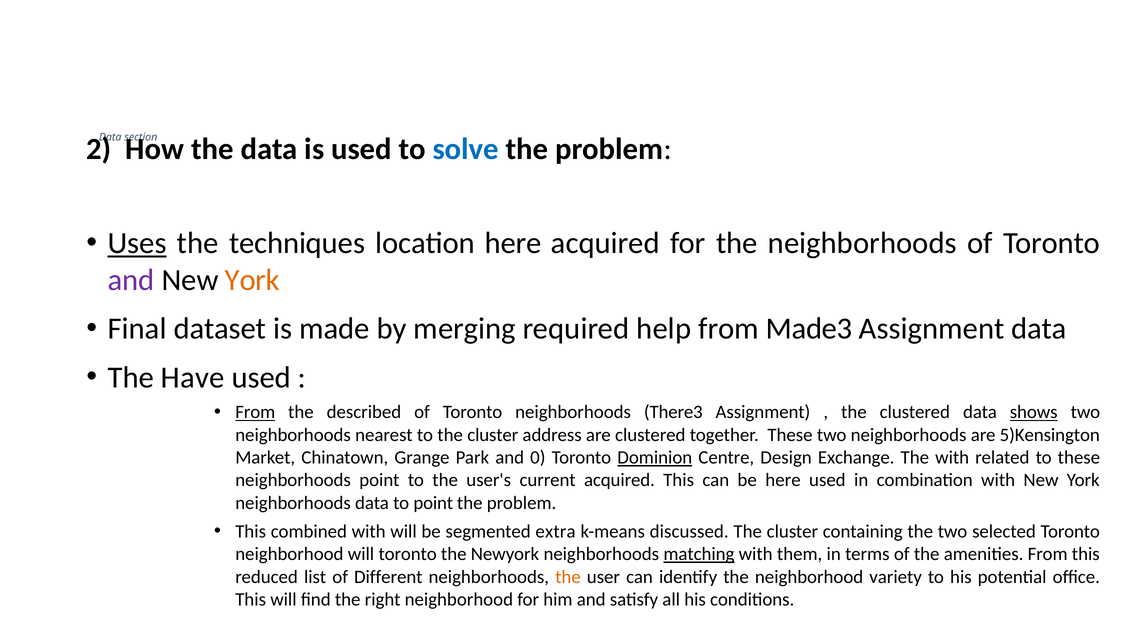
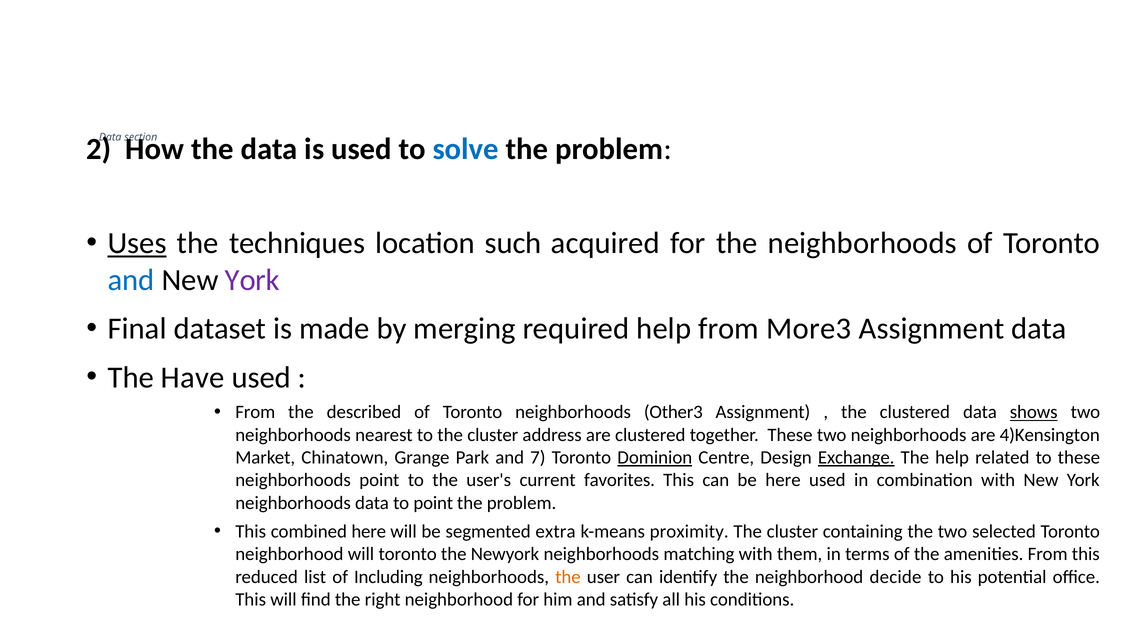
location here: here -> such (513, 243)
and colour: purple -> blue (131, 280)
York colour: orange -> purple (252, 280)
Made3: Made3 -> More3 (809, 329)
From underline: present -> none (255, 412)
There3: There3 -> Other3 (673, 412)
5)Kensington: 5)Kensington -> 4)Kensington (1050, 435)
0: 0 -> 7 (538, 457)
Exchange underline: none -> present (856, 457)
The with: with -> help (952, 457)
current acquired: acquired -> favorites (619, 480)
combined with: with -> here (369, 531)
discussed: discussed -> proximity (689, 531)
matching underline: present -> none (699, 554)
Different: Different -> Including (388, 577)
variety: variety -> decide (895, 577)
